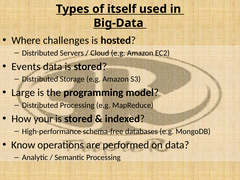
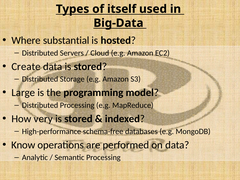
challenges: challenges -> substantial (66, 40)
Events: Events -> Create (26, 66)
your: your -> very (43, 119)
